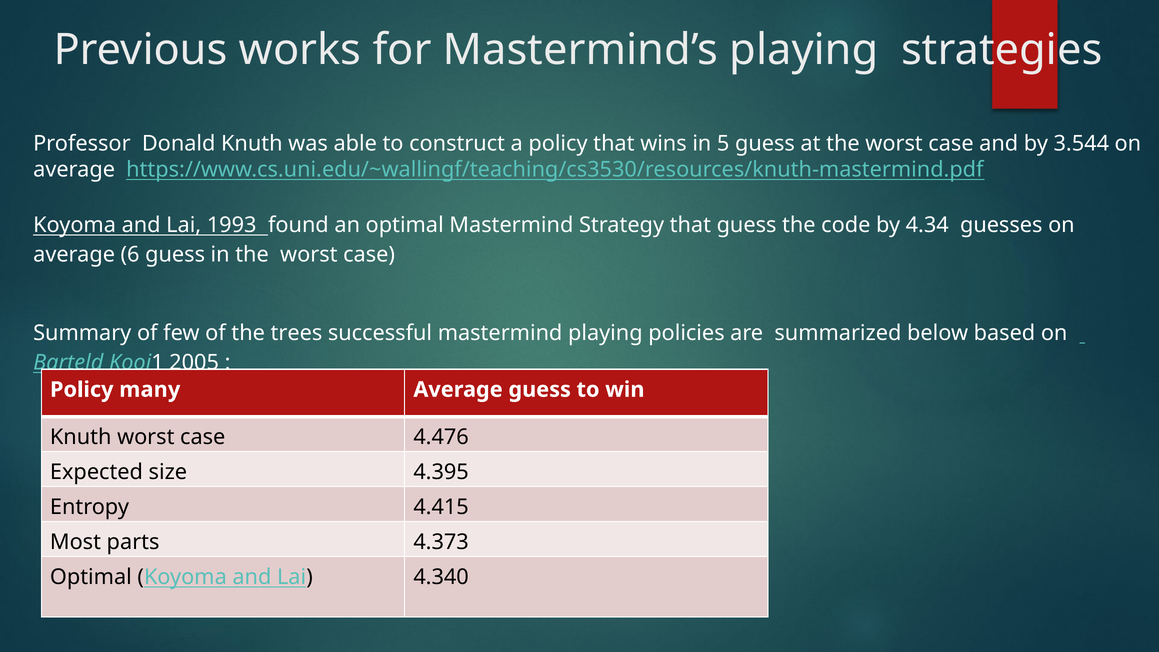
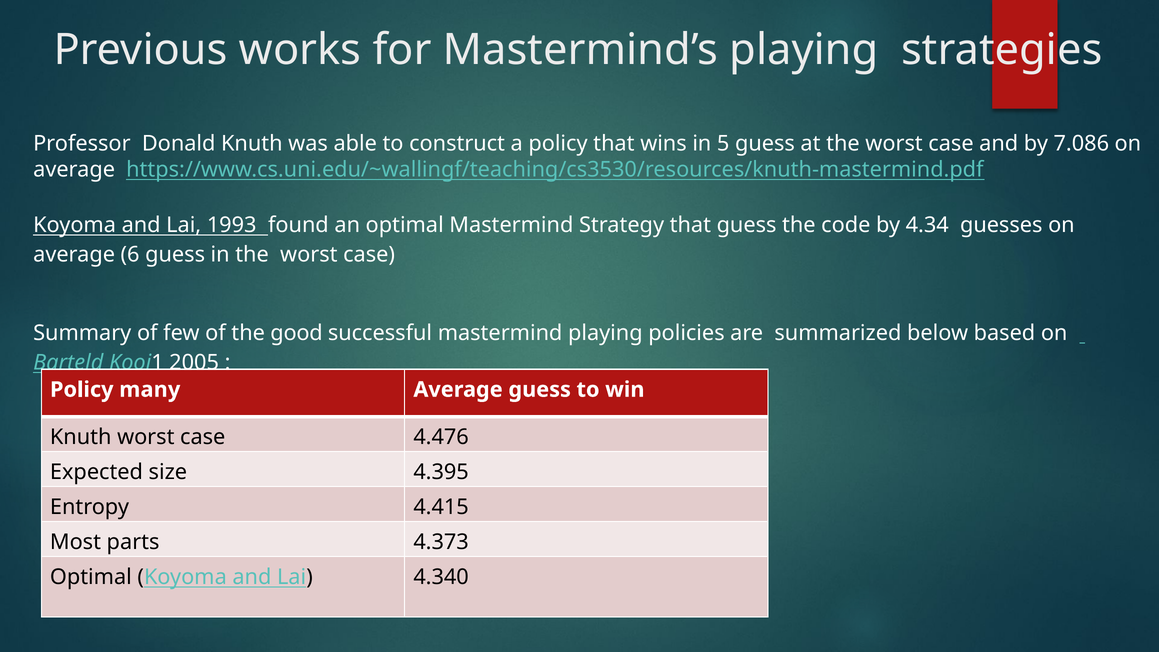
3.544: 3.544 -> 7.086 (1081, 143)
trees: trees -> good (297, 333)
